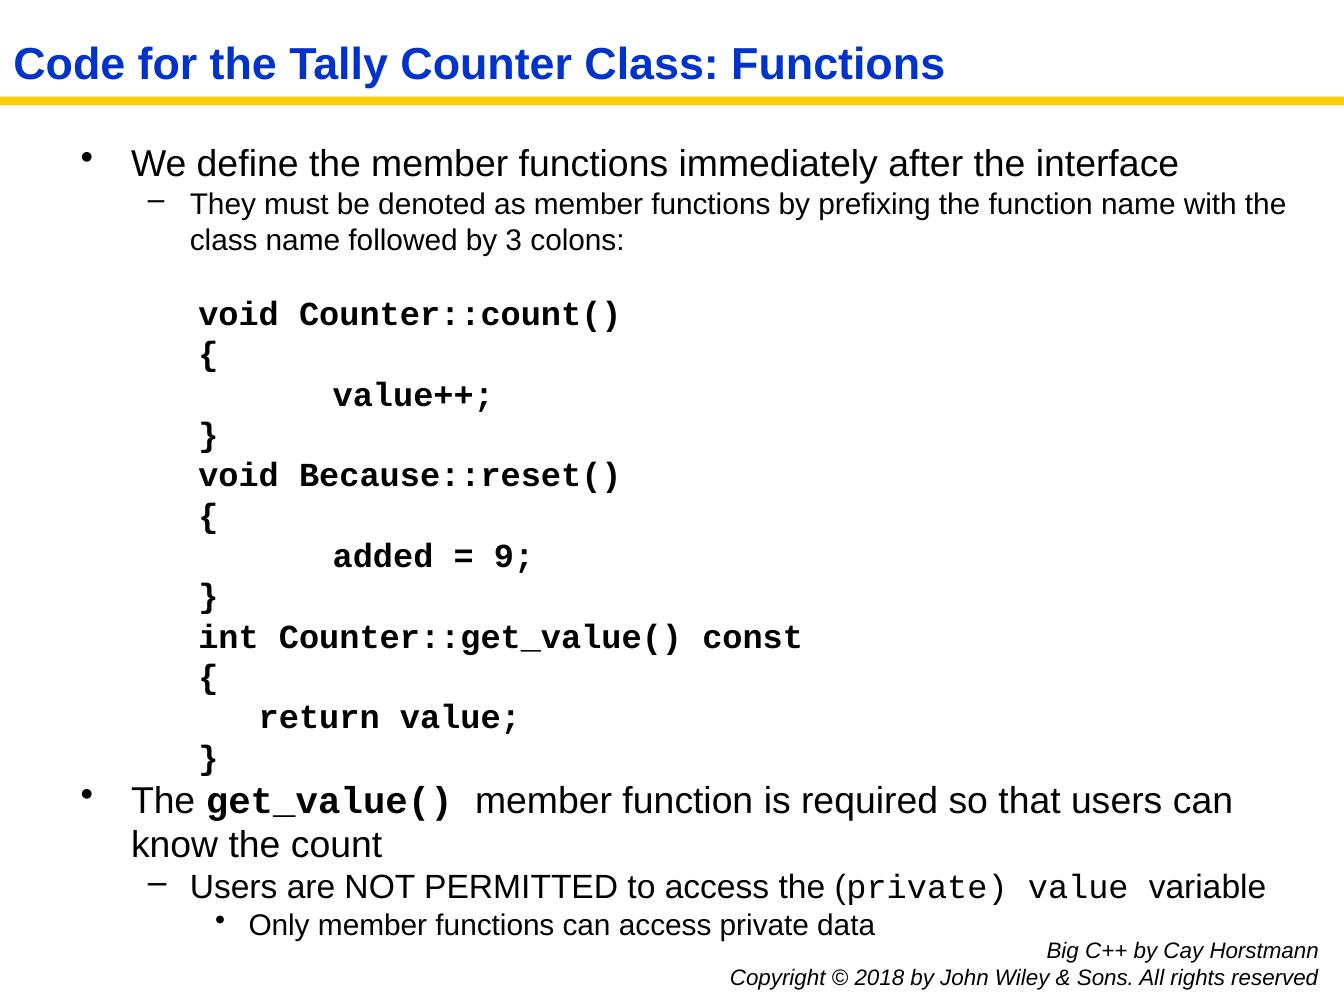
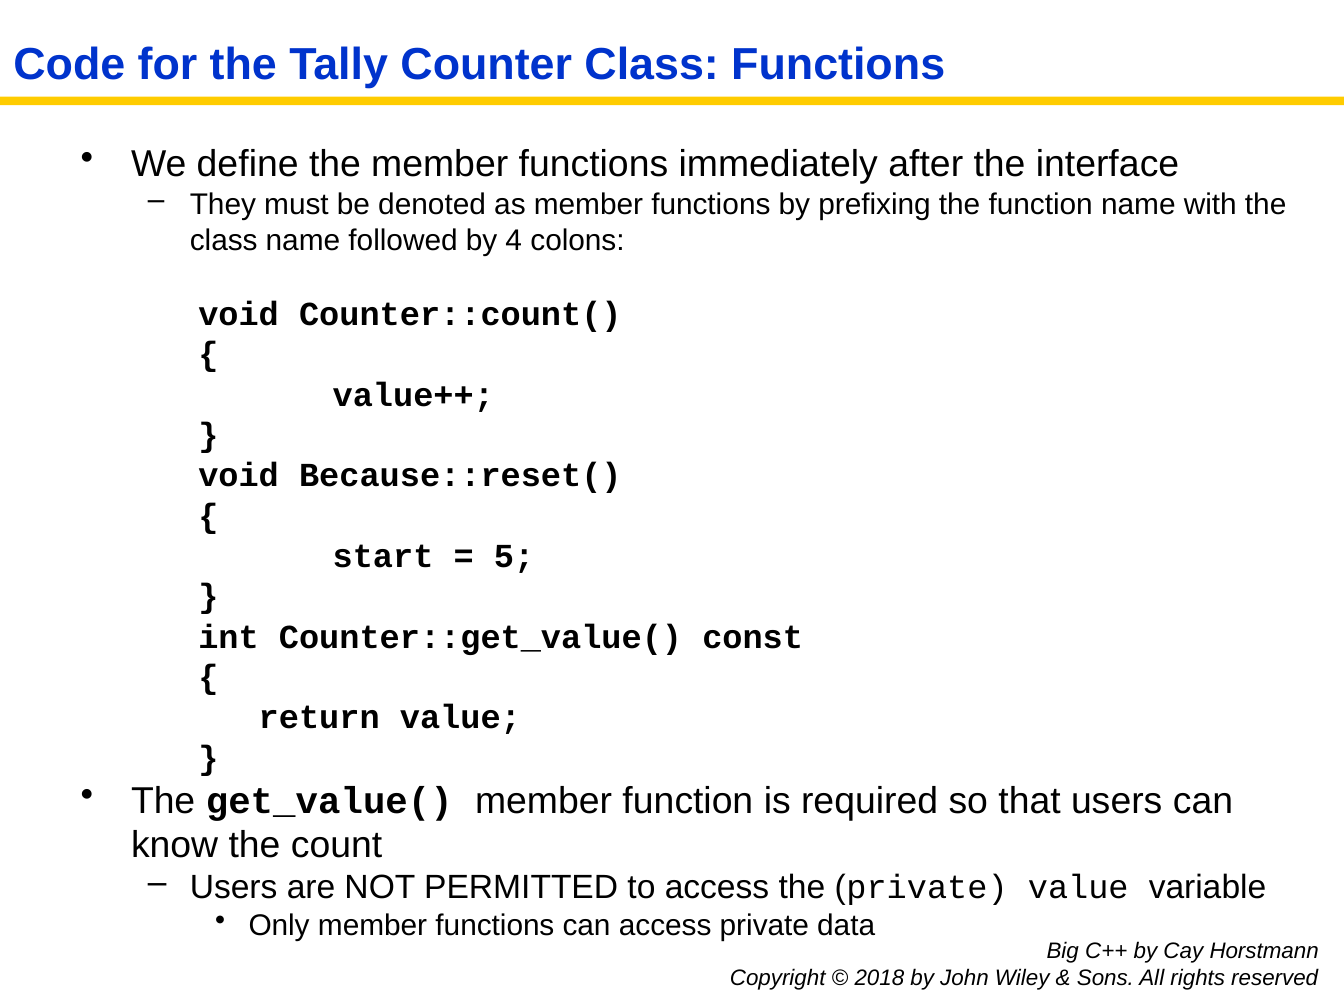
3: 3 -> 4 (514, 240)
added: added -> start (383, 556)
9: 9 -> 5 (514, 556)
